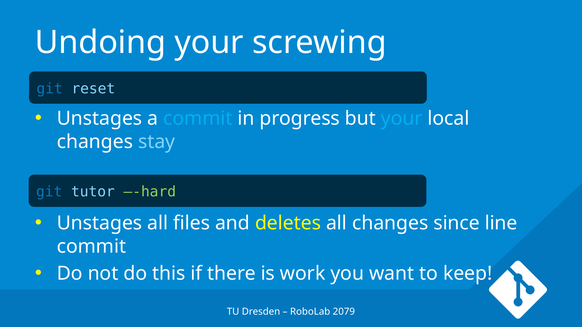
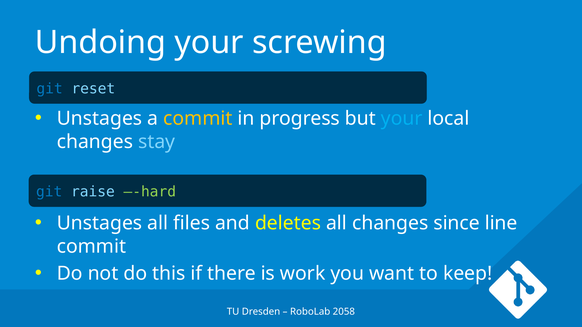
commit colour: light blue -> yellow (198, 119)
tutor: tutor -> raise (93, 192)
2079: 2079 -> 2058 (344, 312)
